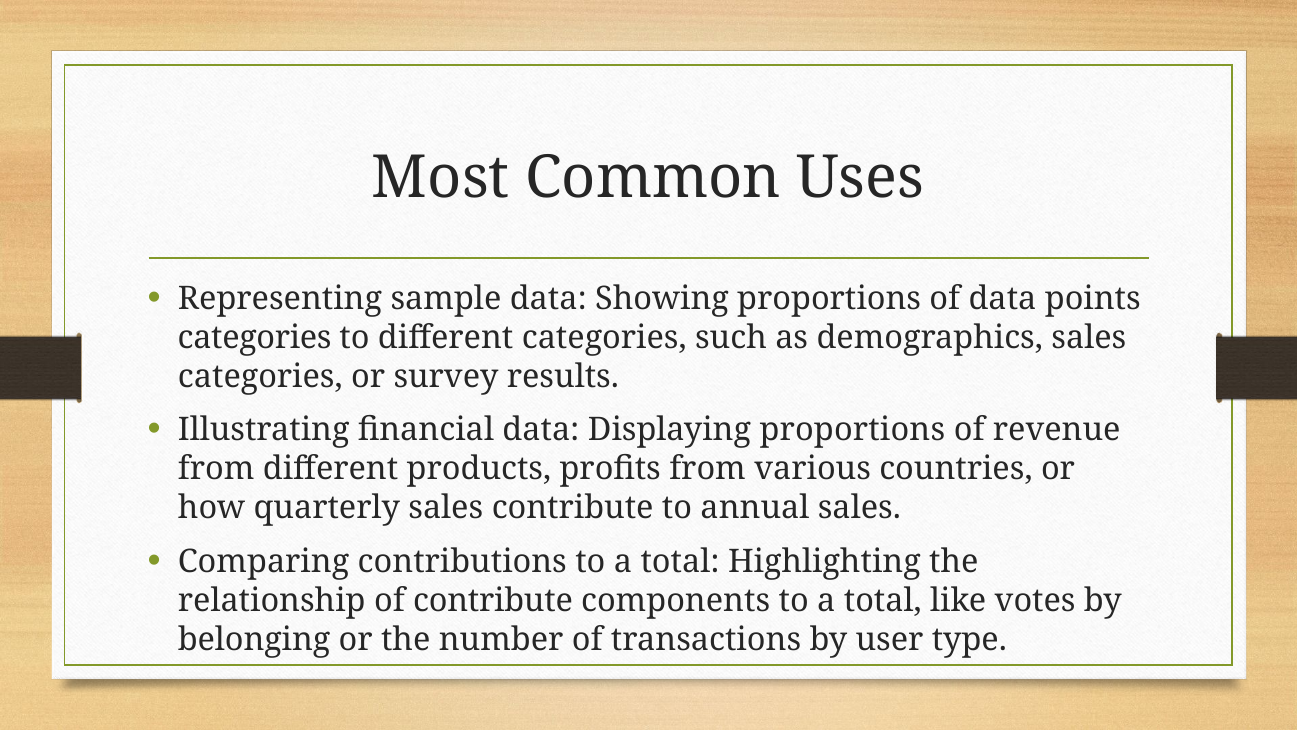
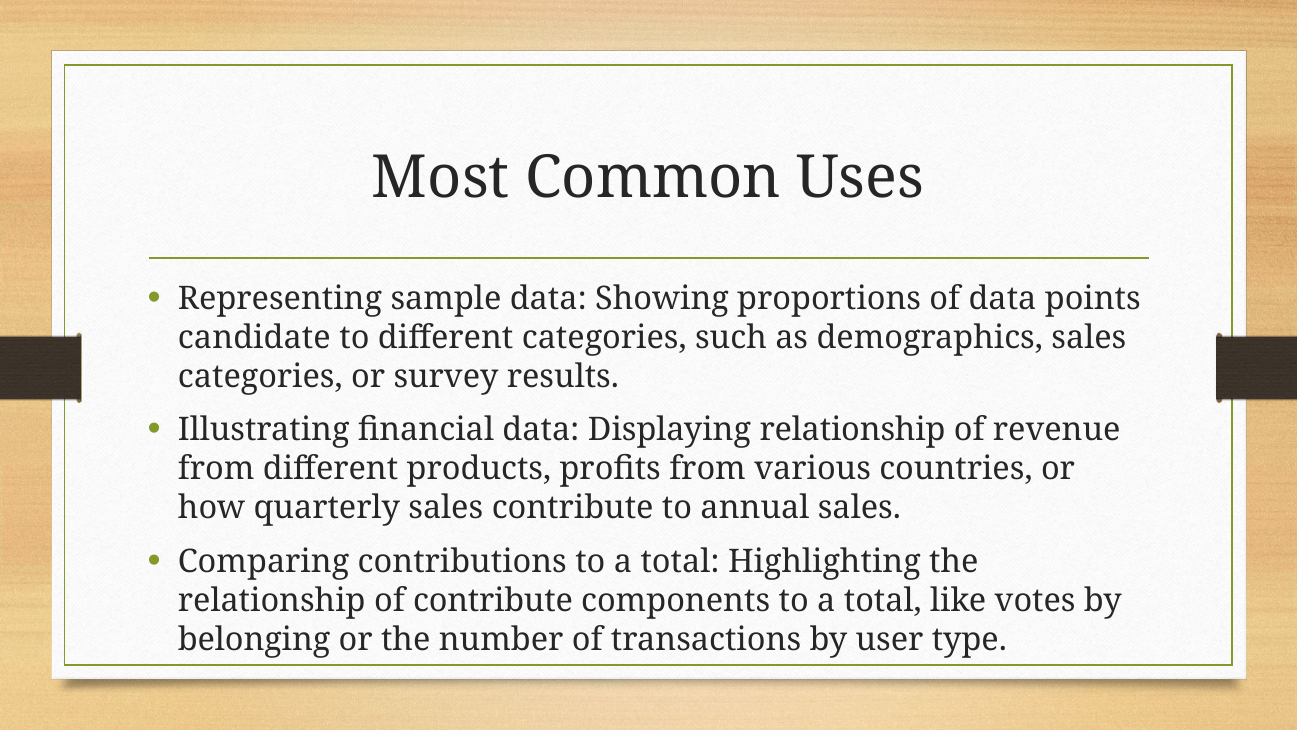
categories: categories -> candidate (254, 338)
Displaying proportions: proportions -> relationship (853, 430)
